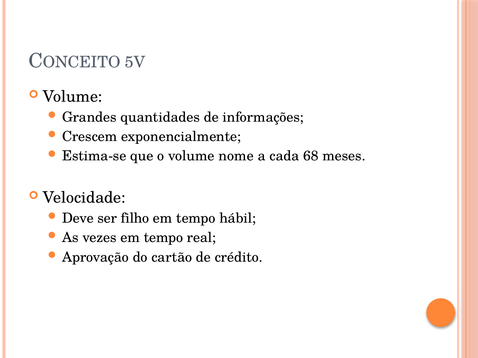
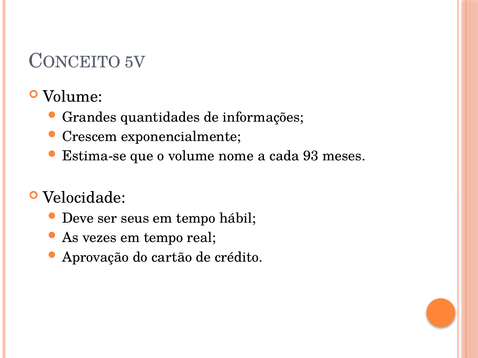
68: 68 -> 93 (311, 156)
filho: filho -> seus (135, 218)
